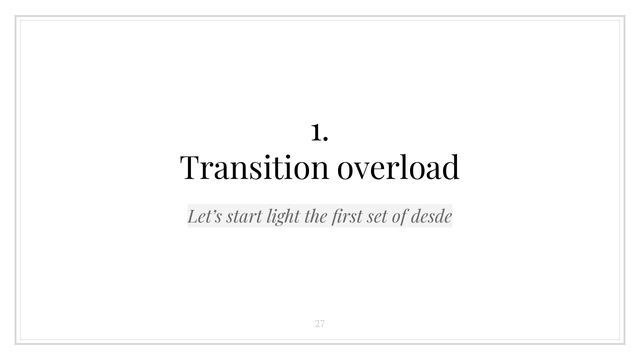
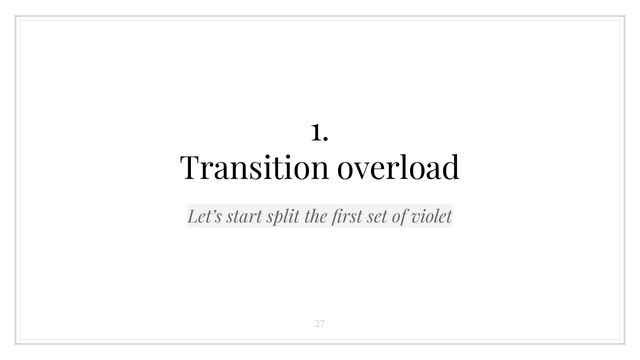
light: light -> split (283, 217)
desde: desde -> violet (432, 217)
